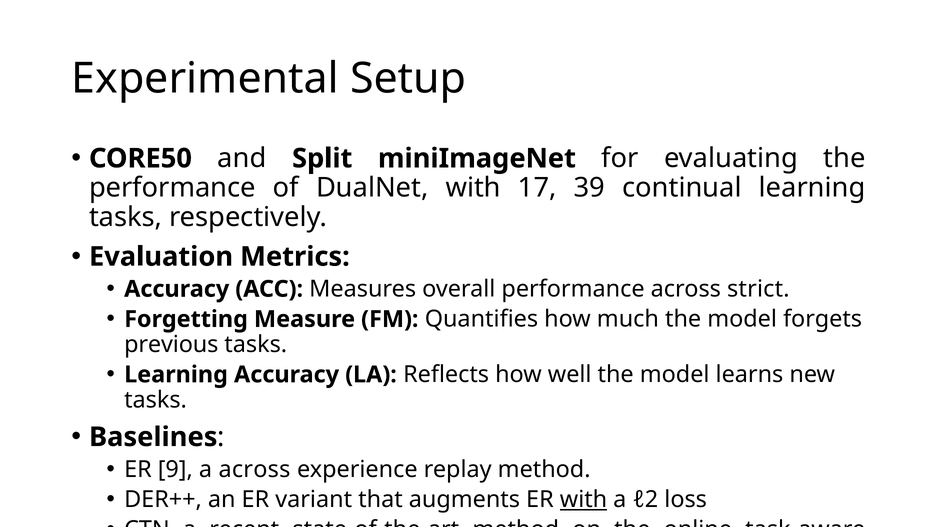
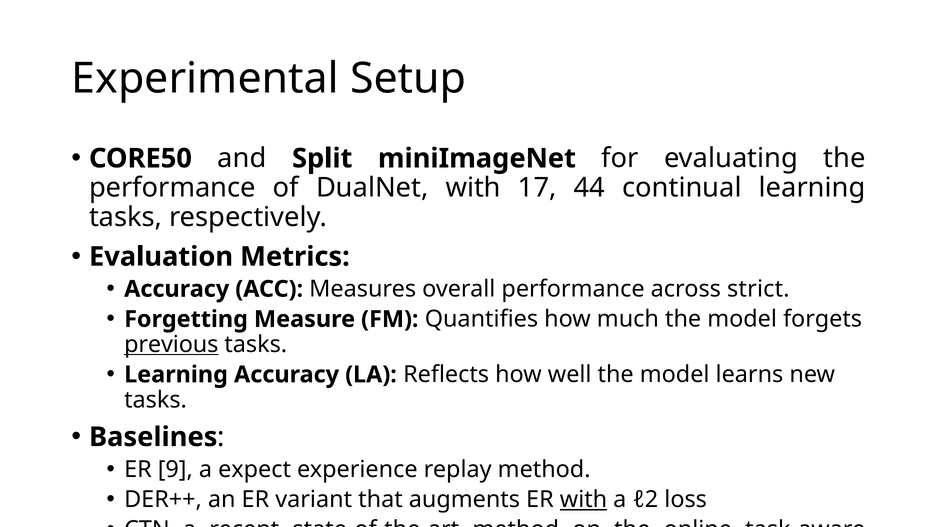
39: 39 -> 44 (589, 188)
previous underline: none -> present (171, 344)
a across: across -> expect (255, 469)
